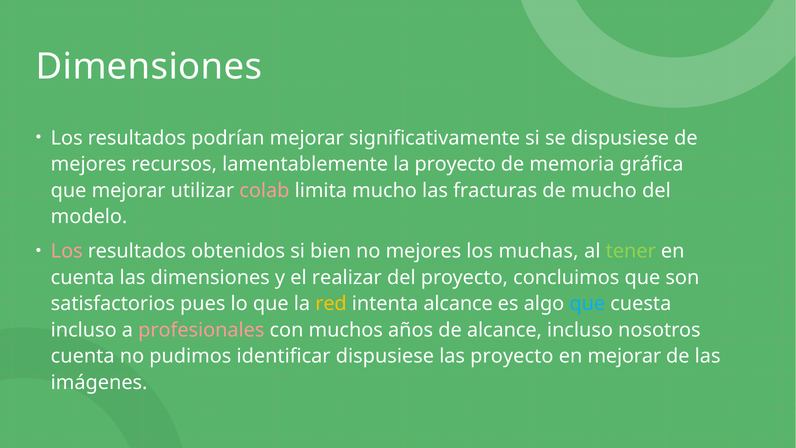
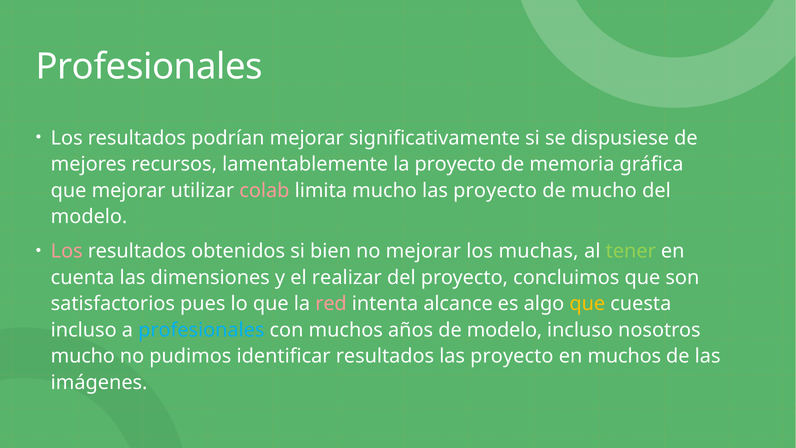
Dimensiones: Dimensiones -> Profesionales (149, 67)
mucho las fracturas: fracturas -> proyecto (495, 190)
no mejores: mejores -> mejorar (423, 251)
red colour: yellow -> pink (331, 304)
que colour: light blue -> yellow (587, 304)
profesionales colour: pink -> light blue (201, 330)
de alcance: alcance -> modelo (504, 330)
cuenta: cuenta -> mucho (83, 356)
identificar dispusiese: dispusiese -> resultados (385, 356)
en mejorar: mejorar -> muchos (624, 356)
